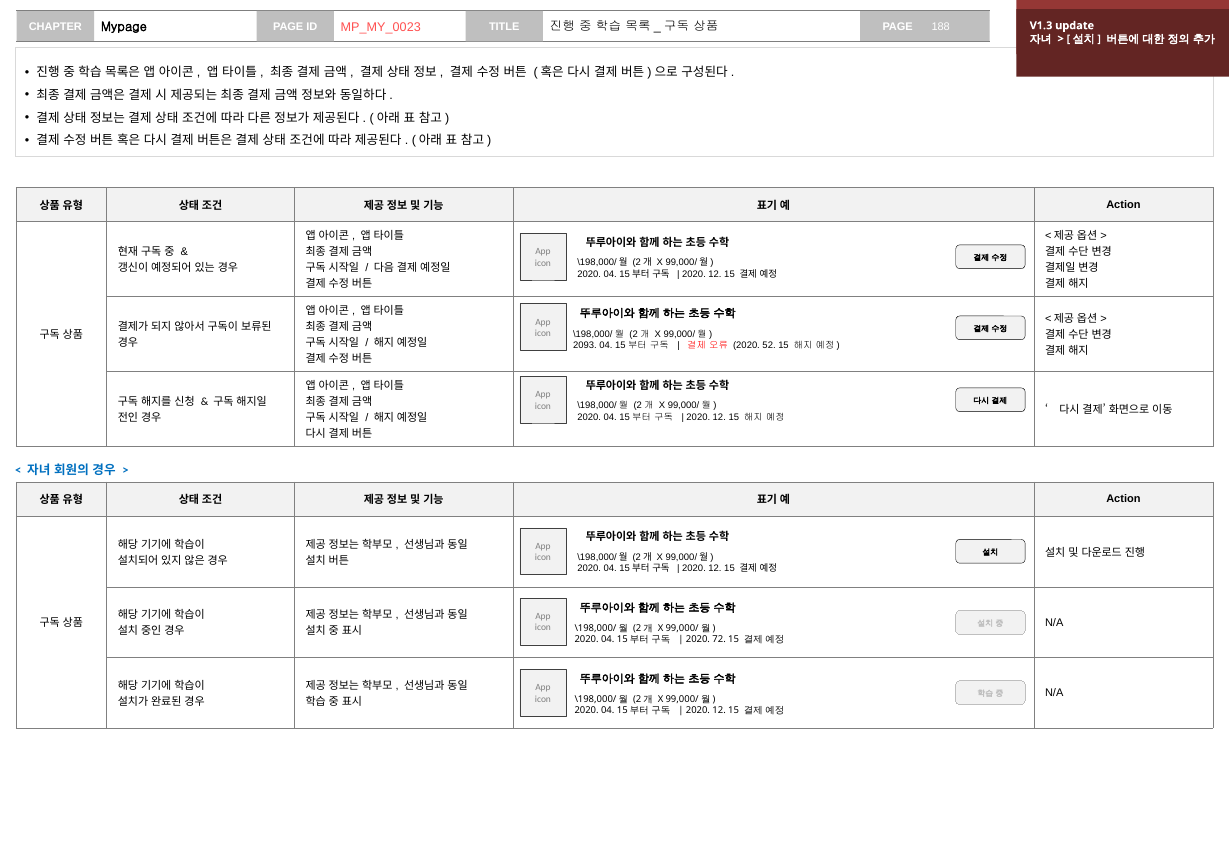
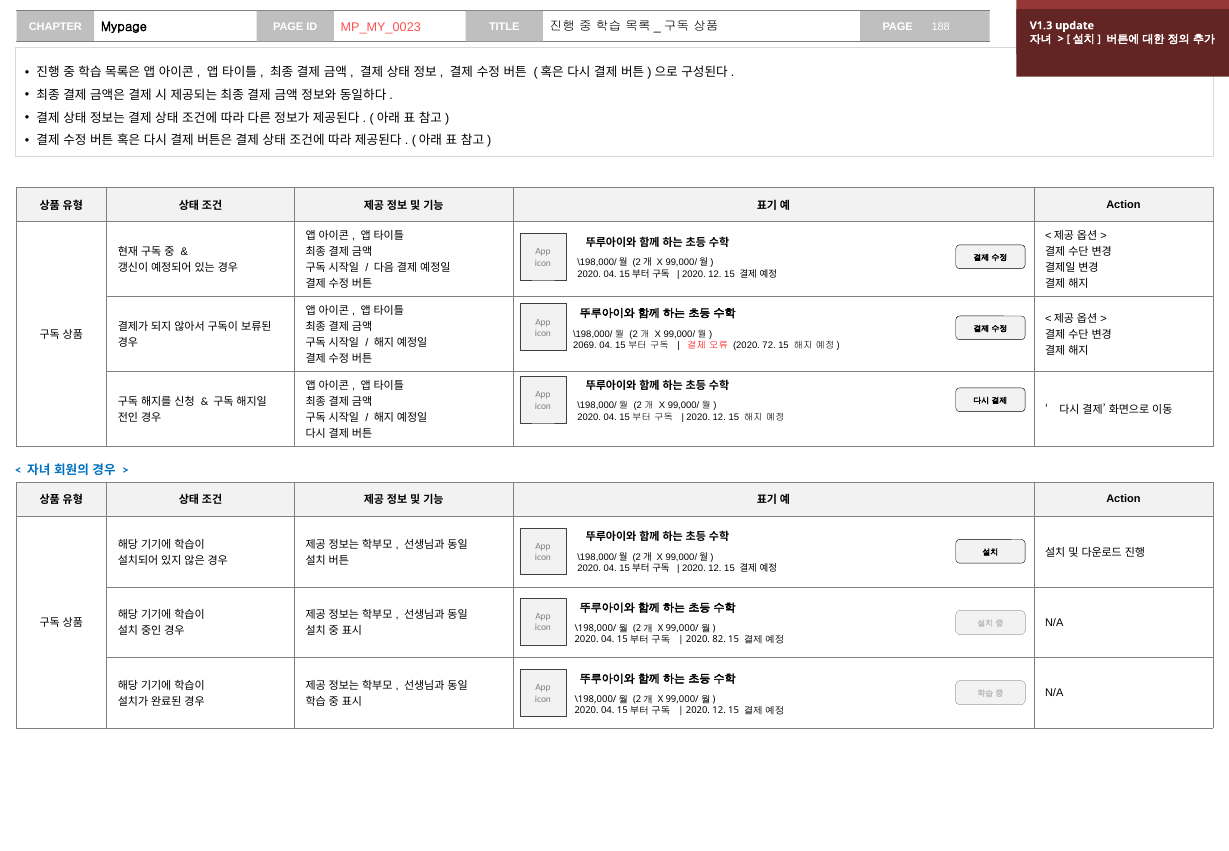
2093: 2093 -> 2069 (585, 345)
52: 52 -> 72 (769, 345)
72: 72 -> 82 (719, 640)
